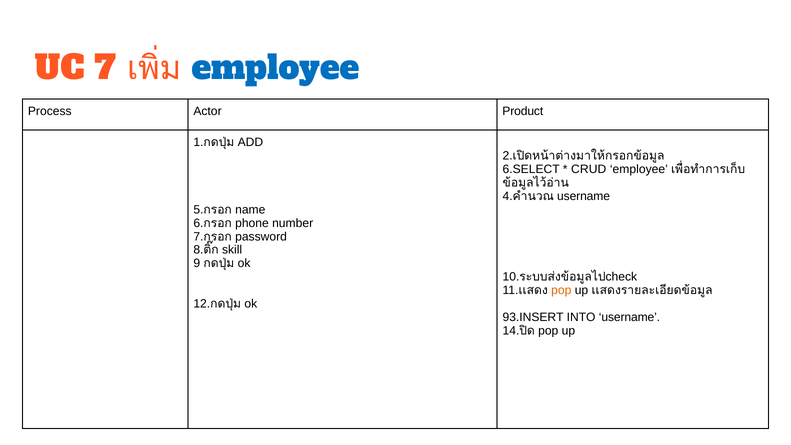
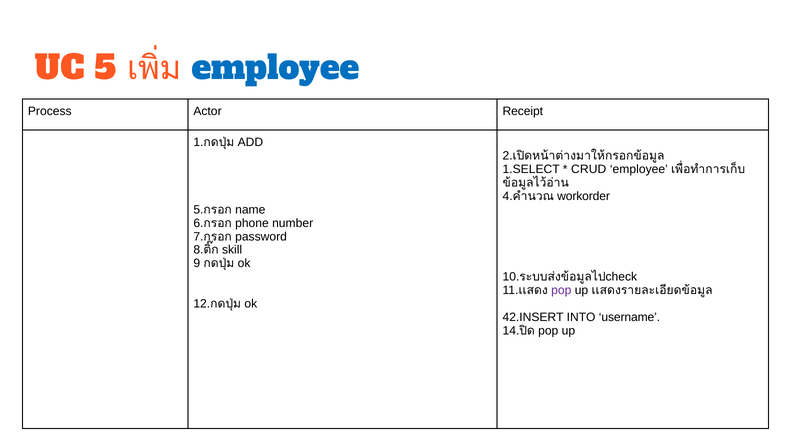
UC 7: 7 -> 5 (105, 68)
Product: Product -> Receipt (523, 111)
6.SELECT: 6.SELECT -> 1.SELECT (531, 169)
username: username -> workorder (584, 196)
pop colour: orange -> purple (561, 290)
93.INSERT: 93.INSERT -> 42.INSERT (533, 317)
